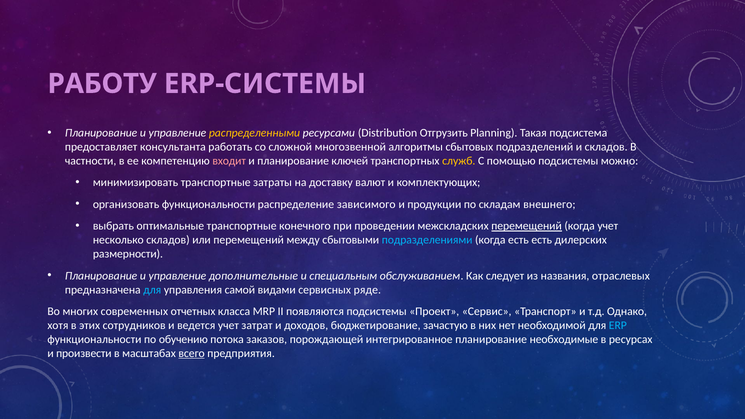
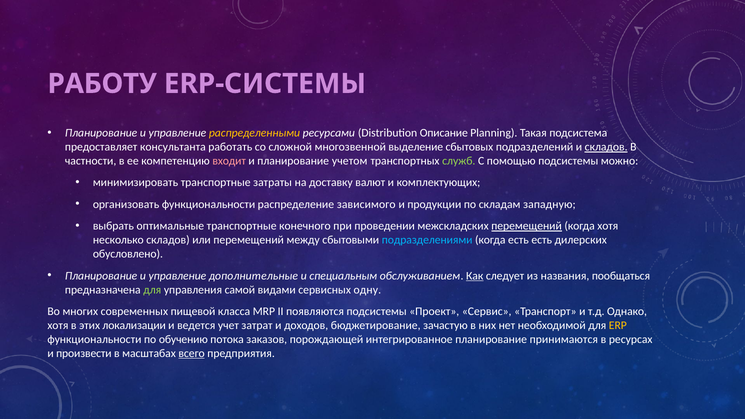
Отгрузить: Отгрузить -> Описание (444, 133)
алгоритмы: алгоритмы -> выделение (416, 147)
складов underline: none -> present (606, 147)
ключей: ключей -> учетом (350, 161)
служб colour: yellow -> light green (459, 161)
внешнего: внешнего -> западную (549, 204)
когда учет: учет -> хотя (608, 226)
размерности: размерности -> обусловлено (128, 254)
Как underline: none -> present (475, 276)
отраслевых: отраслевых -> пообщаться (621, 276)
для colour: light blue -> light green (152, 290)
ряде: ряде -> одну (367, 290)
отчетных: отчетных -> пищевой (193, 311)
сотрудников: сотрудников -> локализации (134, 325)
ERP colour: light blue -> yellow (618, 325)
необходимые: необходимые -> принимаются (564, 339)
